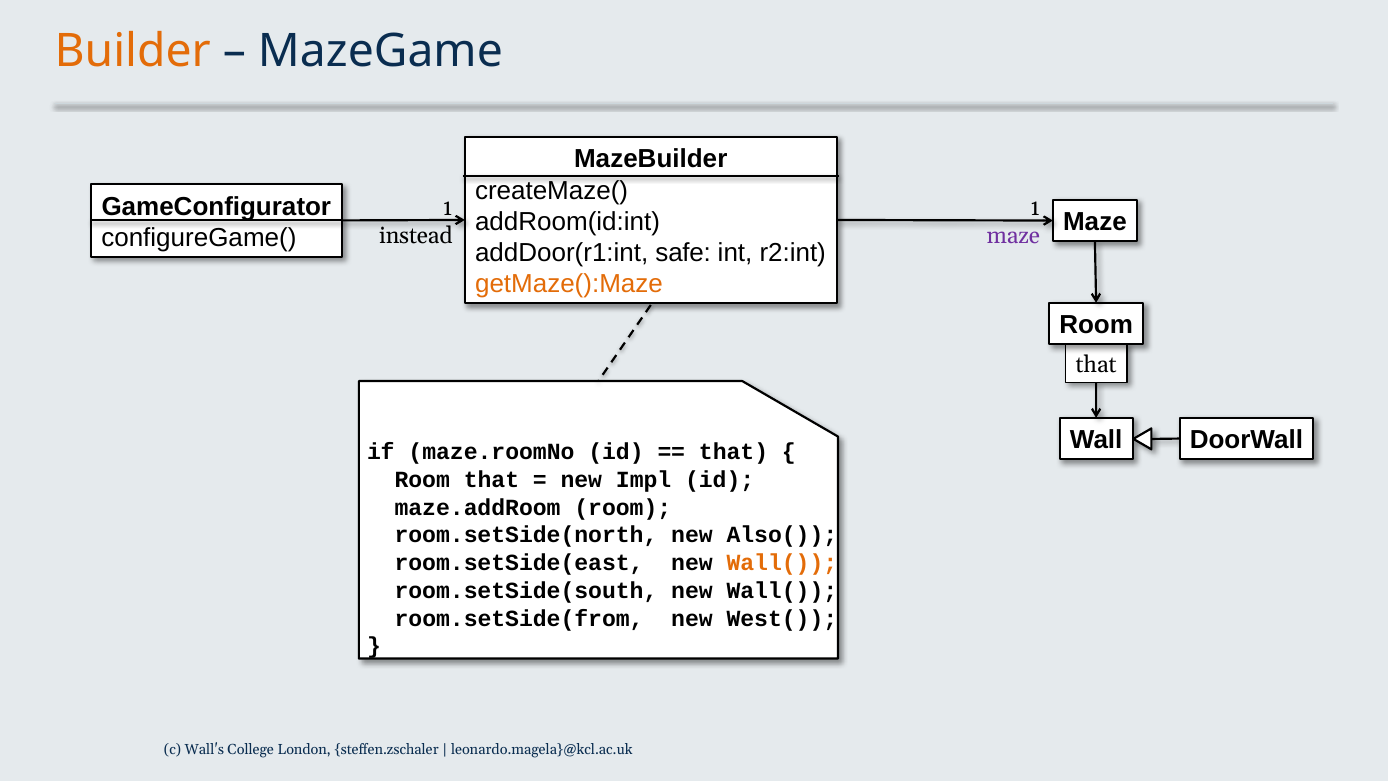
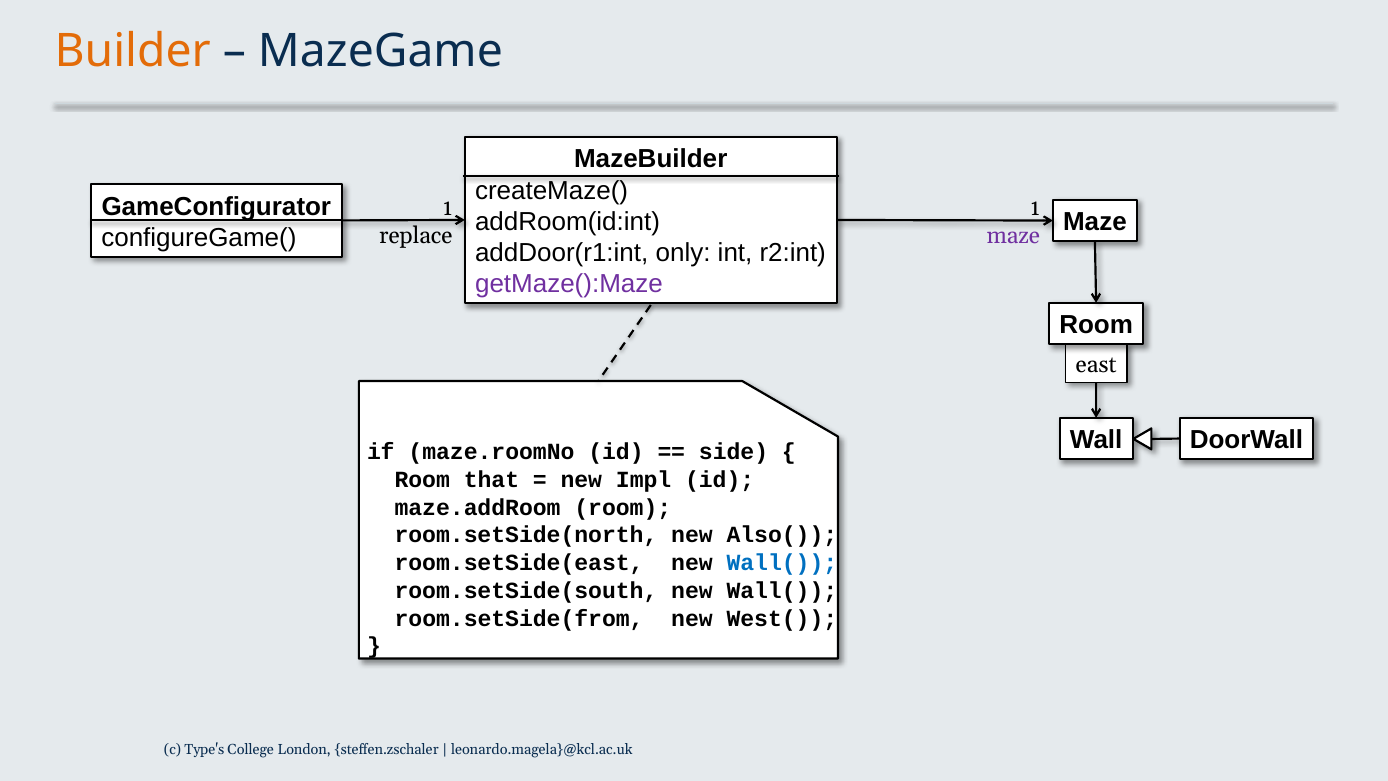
instead: instead -> replace (416, 236)
safe: safe -> only (683, 253)
getMaze():Maze colour: orange -> purple (569, 284)
that: that -> east (1096, 365)
that: that -> side (734, 452)
Wall( colour: orange -> blue (782, 563)
Wall's: Wall's -> Type's (204, 749)
